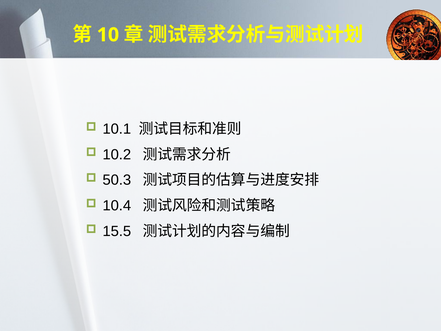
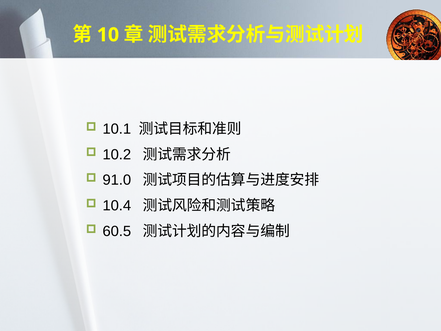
50.3: 50.3 -> 91.0 (117, 180)
15.5: 15.5 -> 60.5 (117, 231)
